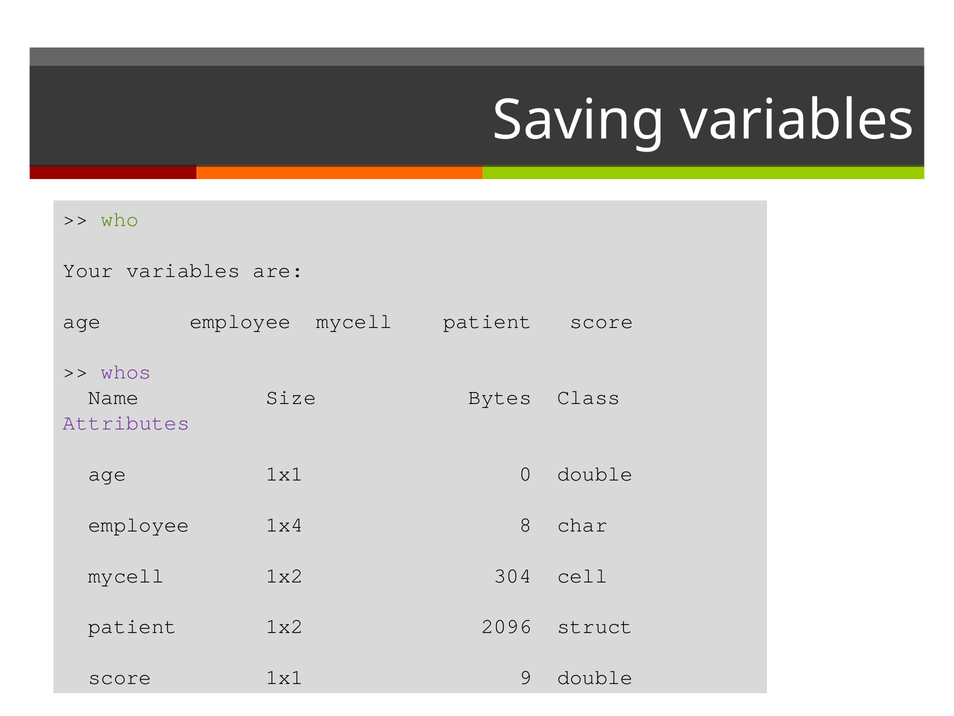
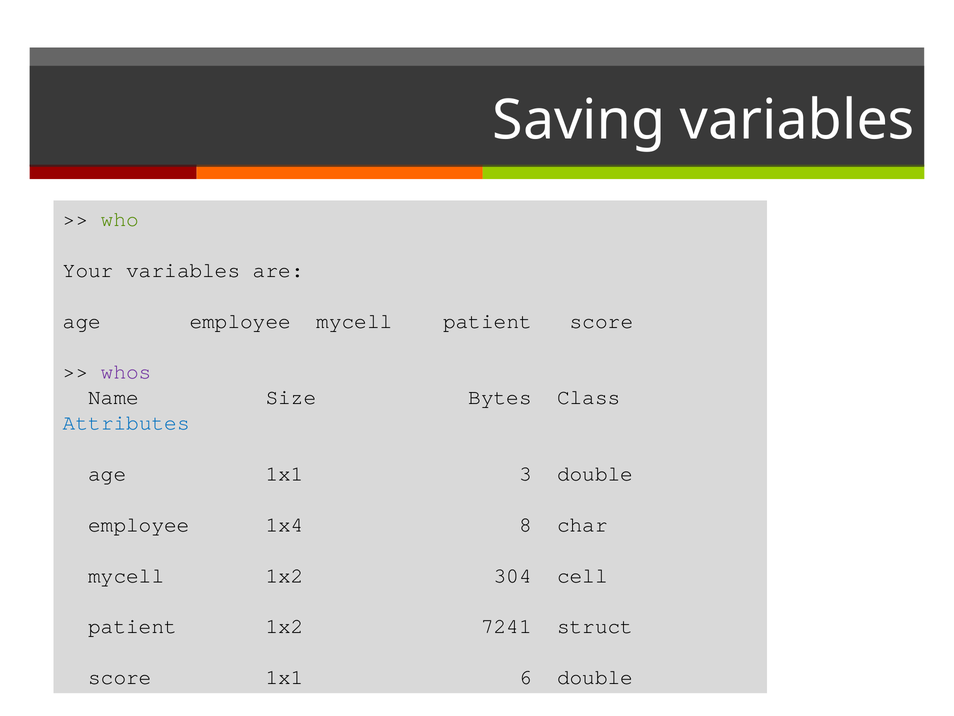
Attributes colour: purple -> blue (126, 423)
0: 0 -> 3 (525, 473)
2096: 2096 -> 7241 (506, 626)
9: 9 -> 6 (525, 677)
